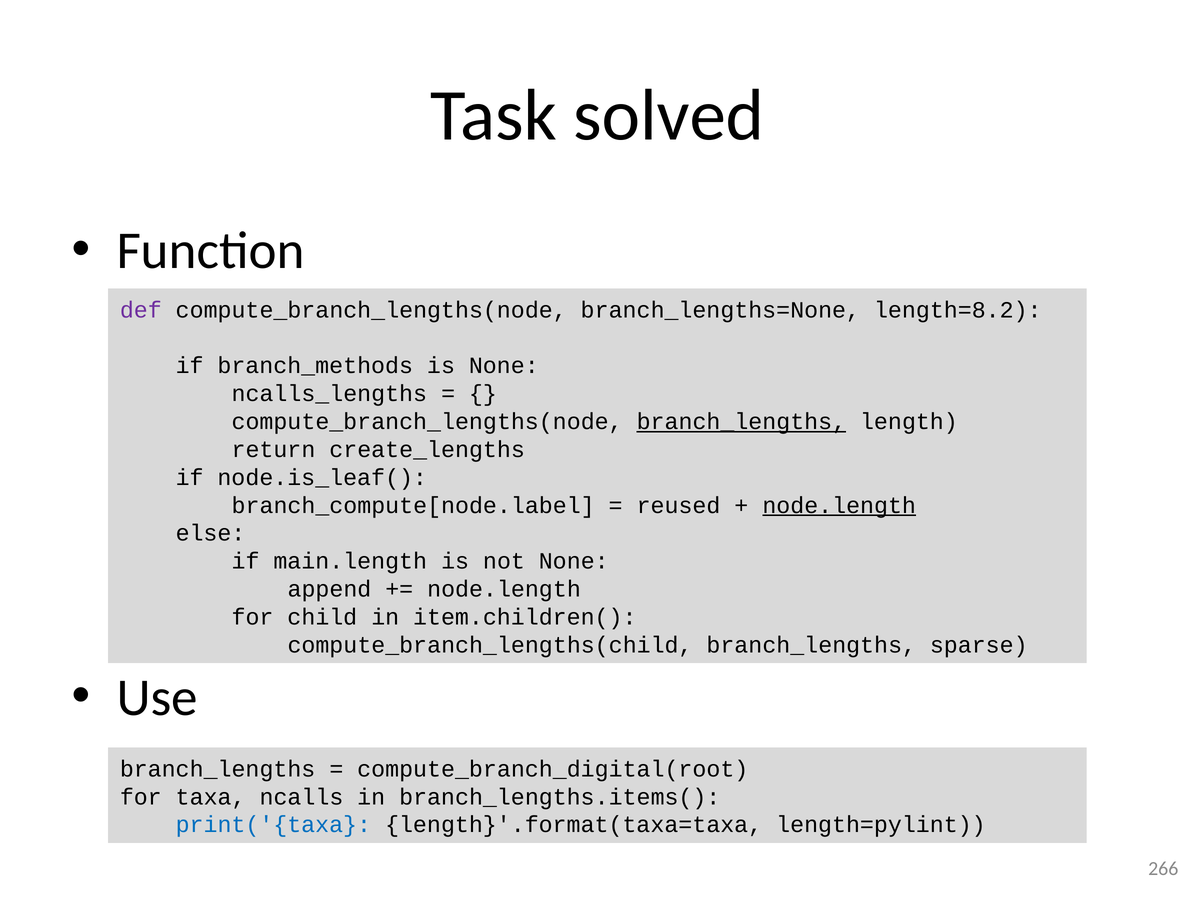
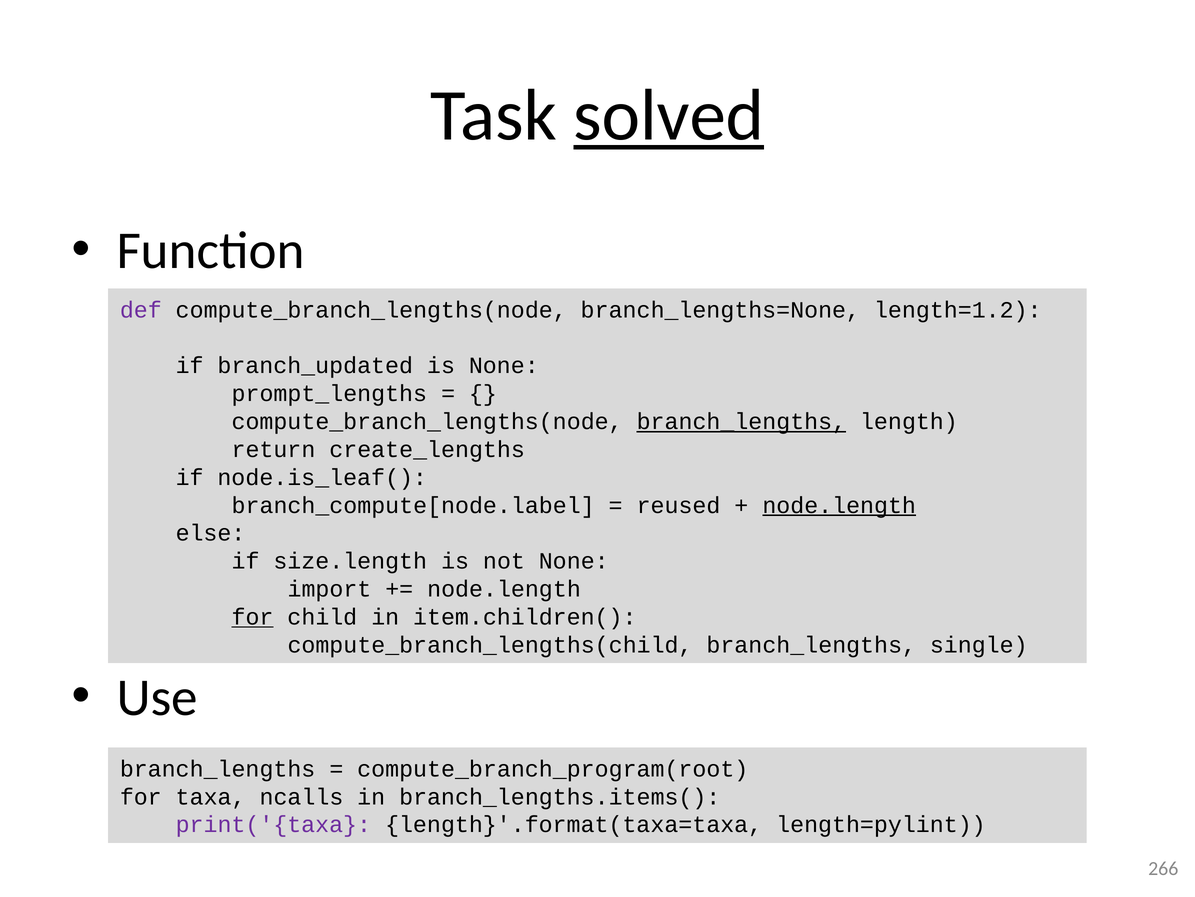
solved underline: none -> present (669, 116)
length=8.2: length=8.2 -> length=1.2 (958, 310)
branch_methods: branch_methods -> branch_updated (315, 365)
ncalls_lengths: ncalls_lengths -> prompt_lengths (329, 393)
main.length: main.length -> size.length (350, 561)
append: append -> import (329, 589)
for underline: none -> present (253, 617)
sparse: sparse -> single (979, 644)
compute_branch_digital(root: compute_branch_digital(root -> compute_branch_program(root (553, 768)
print('{taxa colour: blue -> purple (273, 824)
